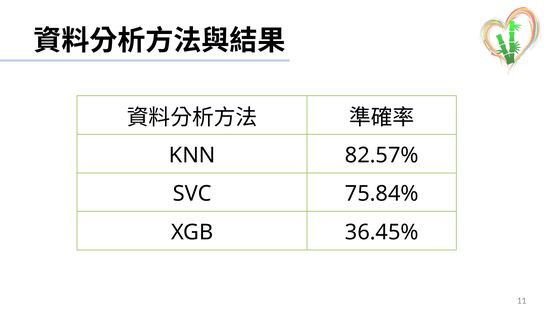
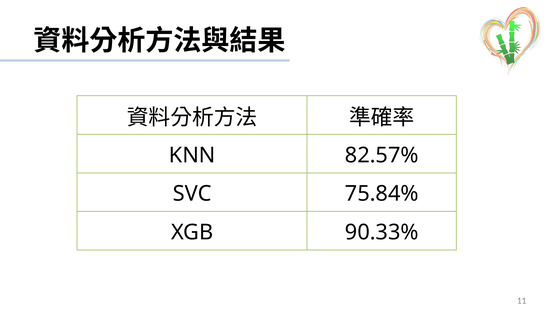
36.45%: 36.45% -> 90.33% (382, 232)
